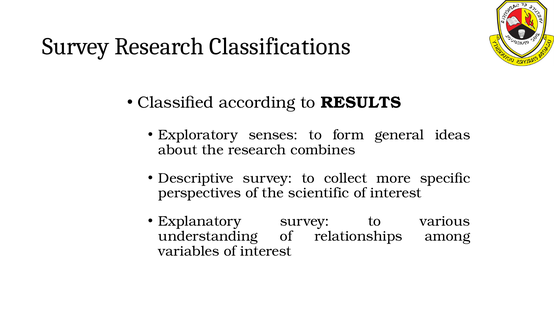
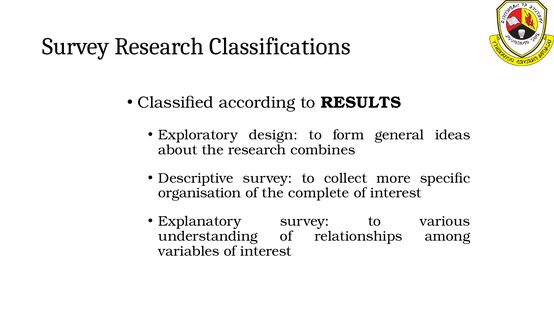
senses: senses -> design (273, 135)
perspectives: perspectives -> organisation (200, 193)
scientific: scientific -> complete (319, 193)
